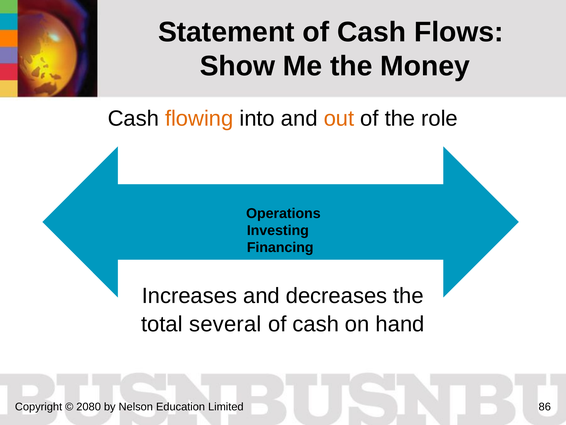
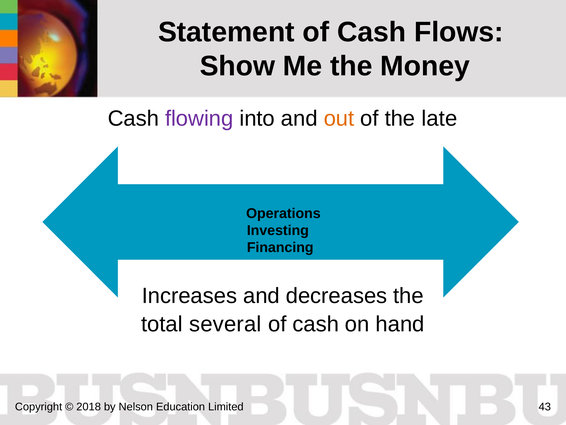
flowing colour: orange -> purple (199, 118)
role: role -> late (439, 118)
2080: 2080 -> 2018 (89, 406)
86: 86 -> 43 (545, 406)
